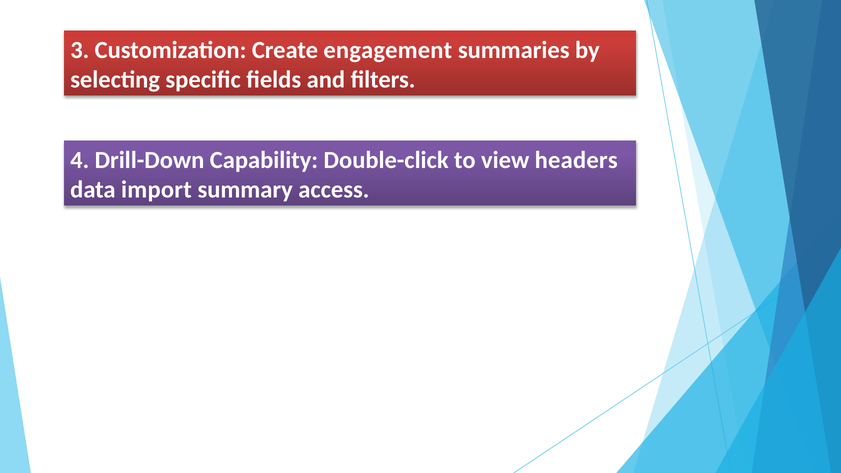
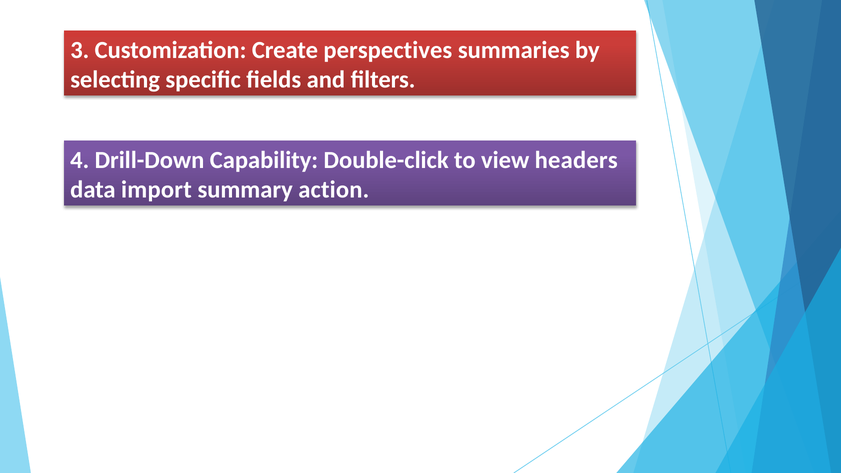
engagement: engagement -> perspectives (388, 50)
access: access -> action (334, 190)
